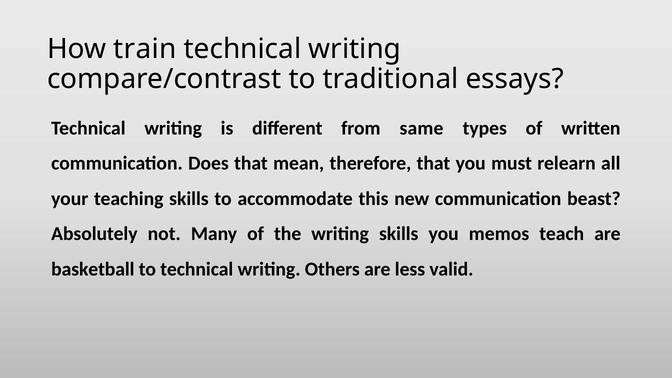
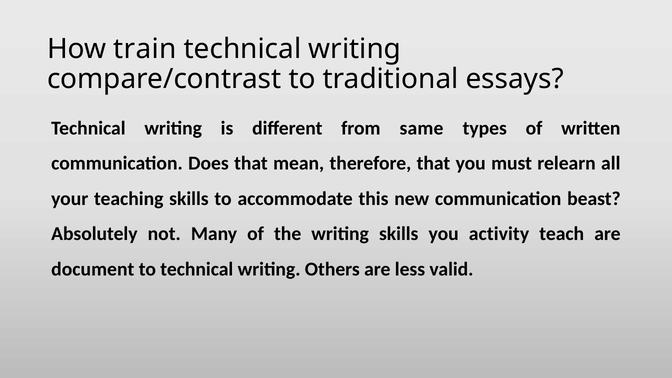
memos: memos -> activity (499, 234)
basketball: basketball -> document (93, 269)
